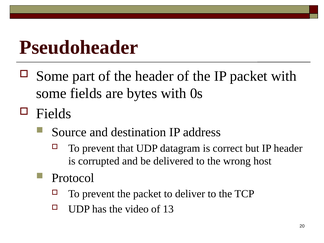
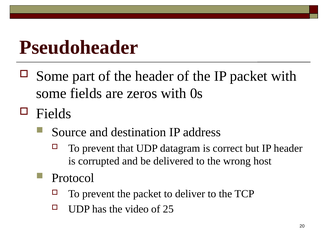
bytes: bytes -> zeros (142, 93)
13: 13 -> 25 (168, 209)
